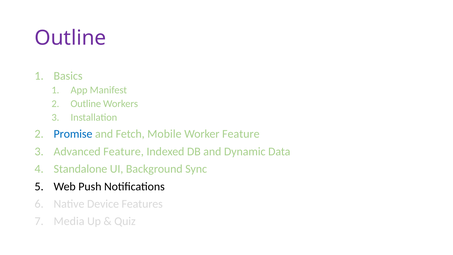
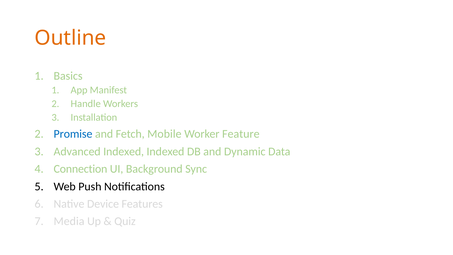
Outline colour: purple -> orange (70, 38)
Outline: Outline -> Handle (86, 104)
Advanced Feature: Feature -> Indexed (124, 151)
Standalone: Standalone -> Connection (80, 169)
